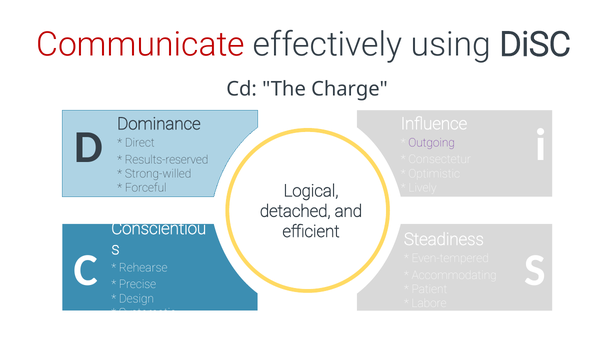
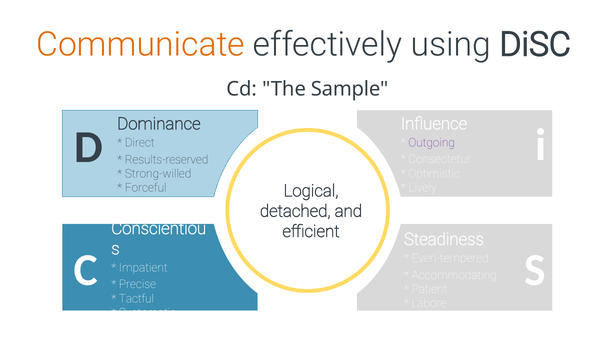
Communicate colour: red -> orange (141, 44)
Charge: Charge -> Sample (350, 89)
Rehearse: Rehearse -> Impatient (143, 268)
Design: Design -> Tactful (137, 298)
